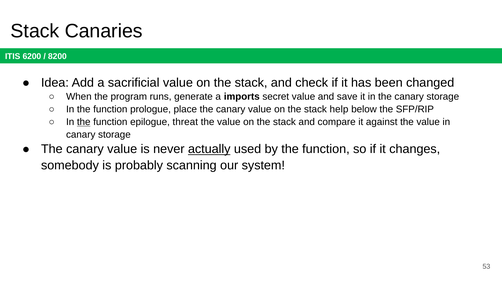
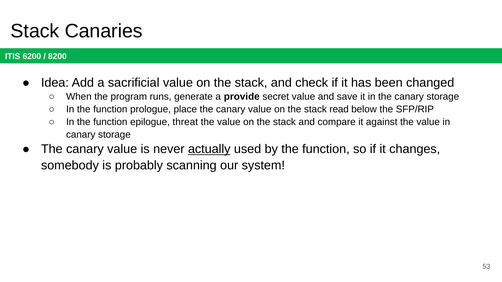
imports: imports -> provide (242, 97)
help: help -> read (339, 110)
the underline: present -> none (84, 122)
